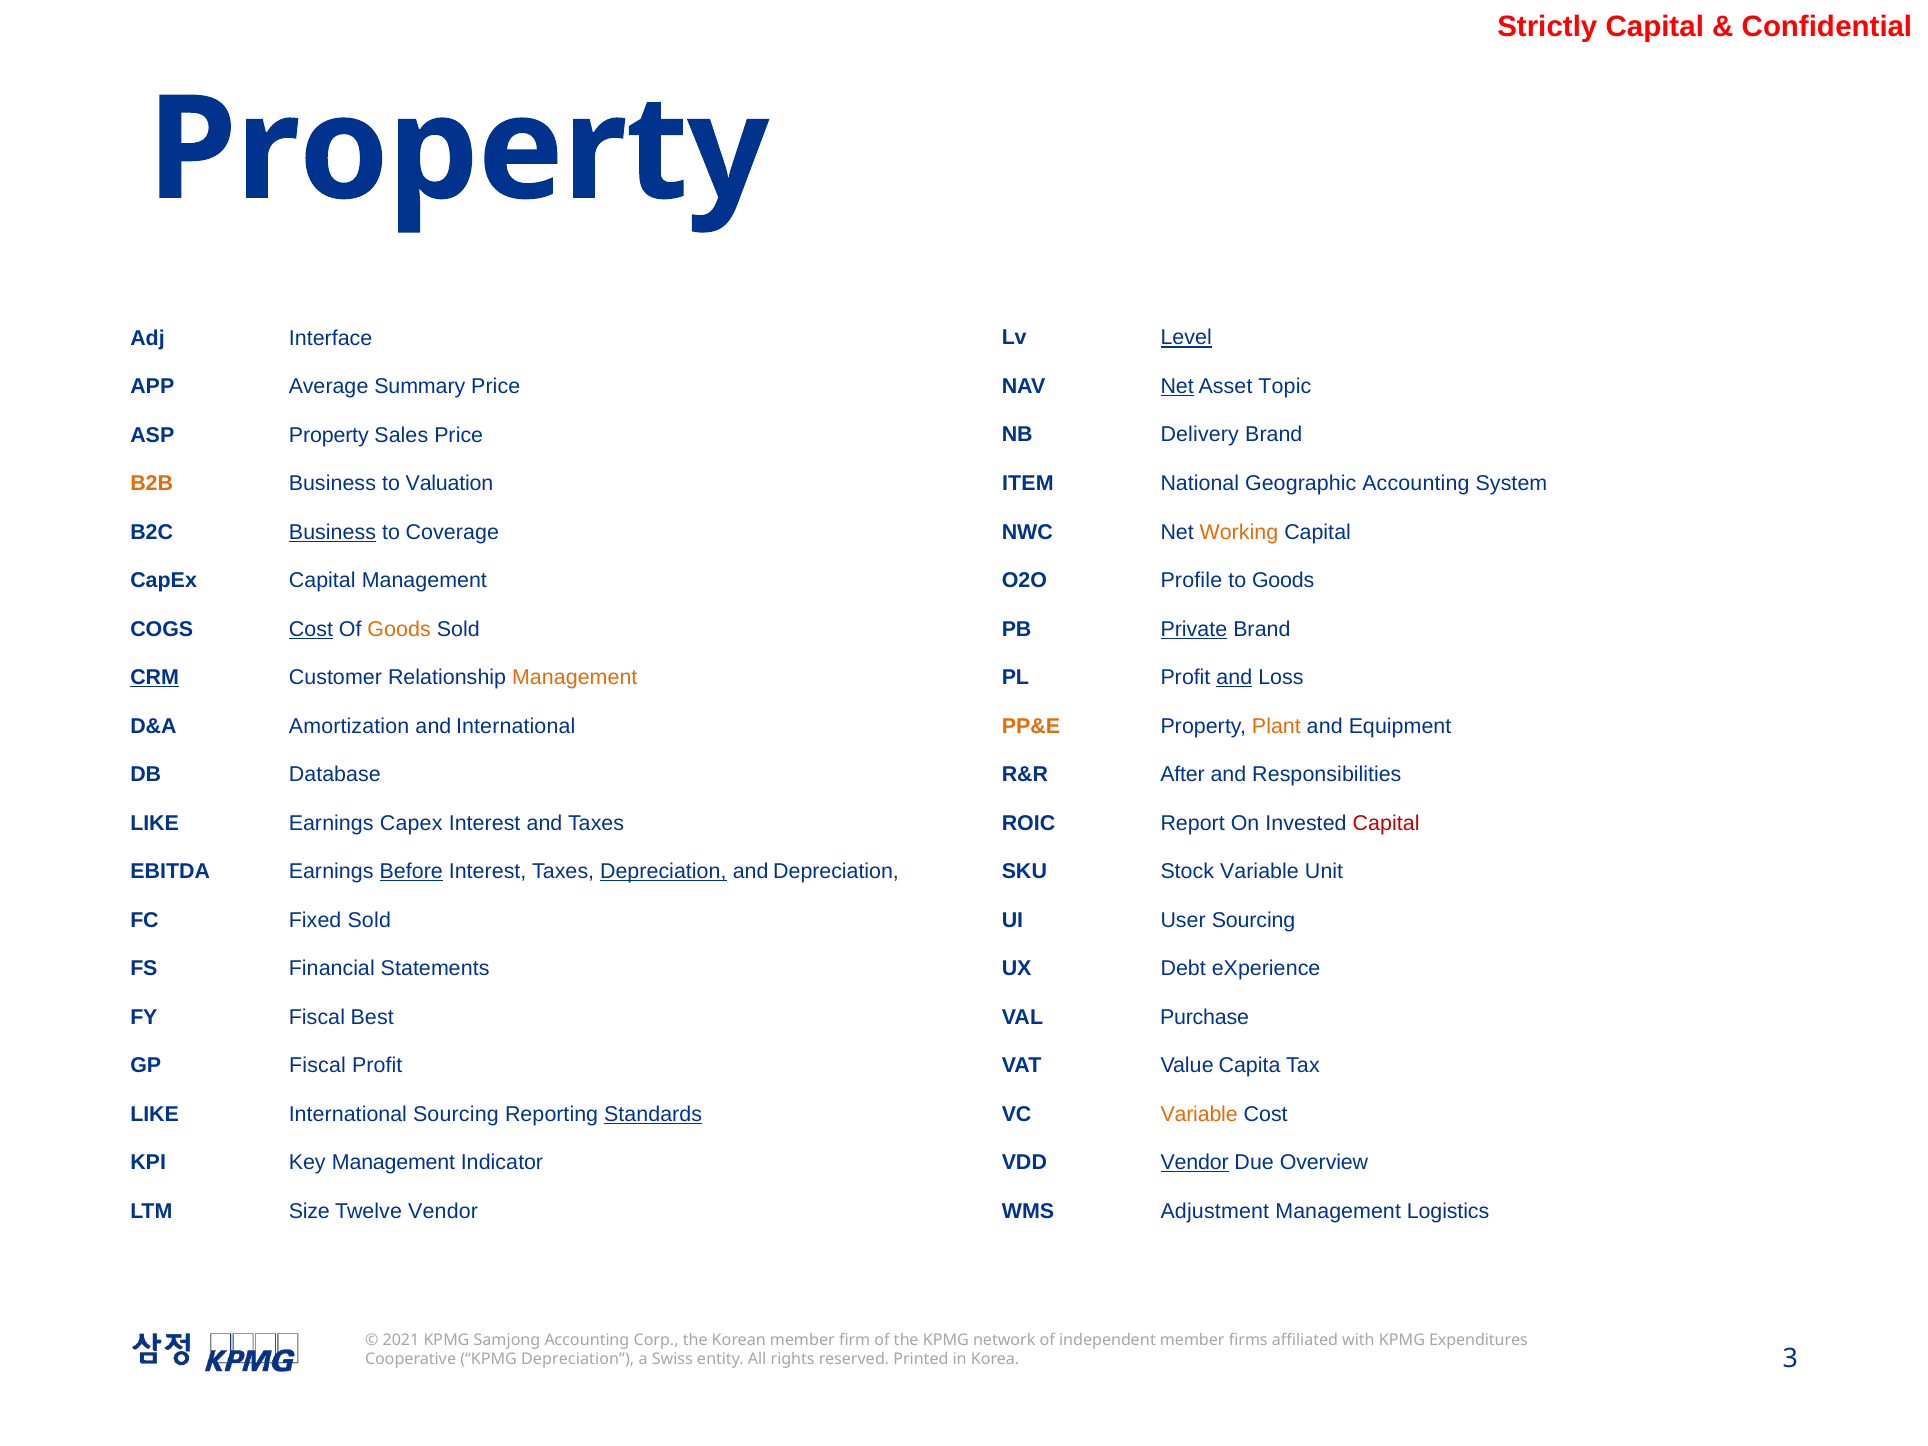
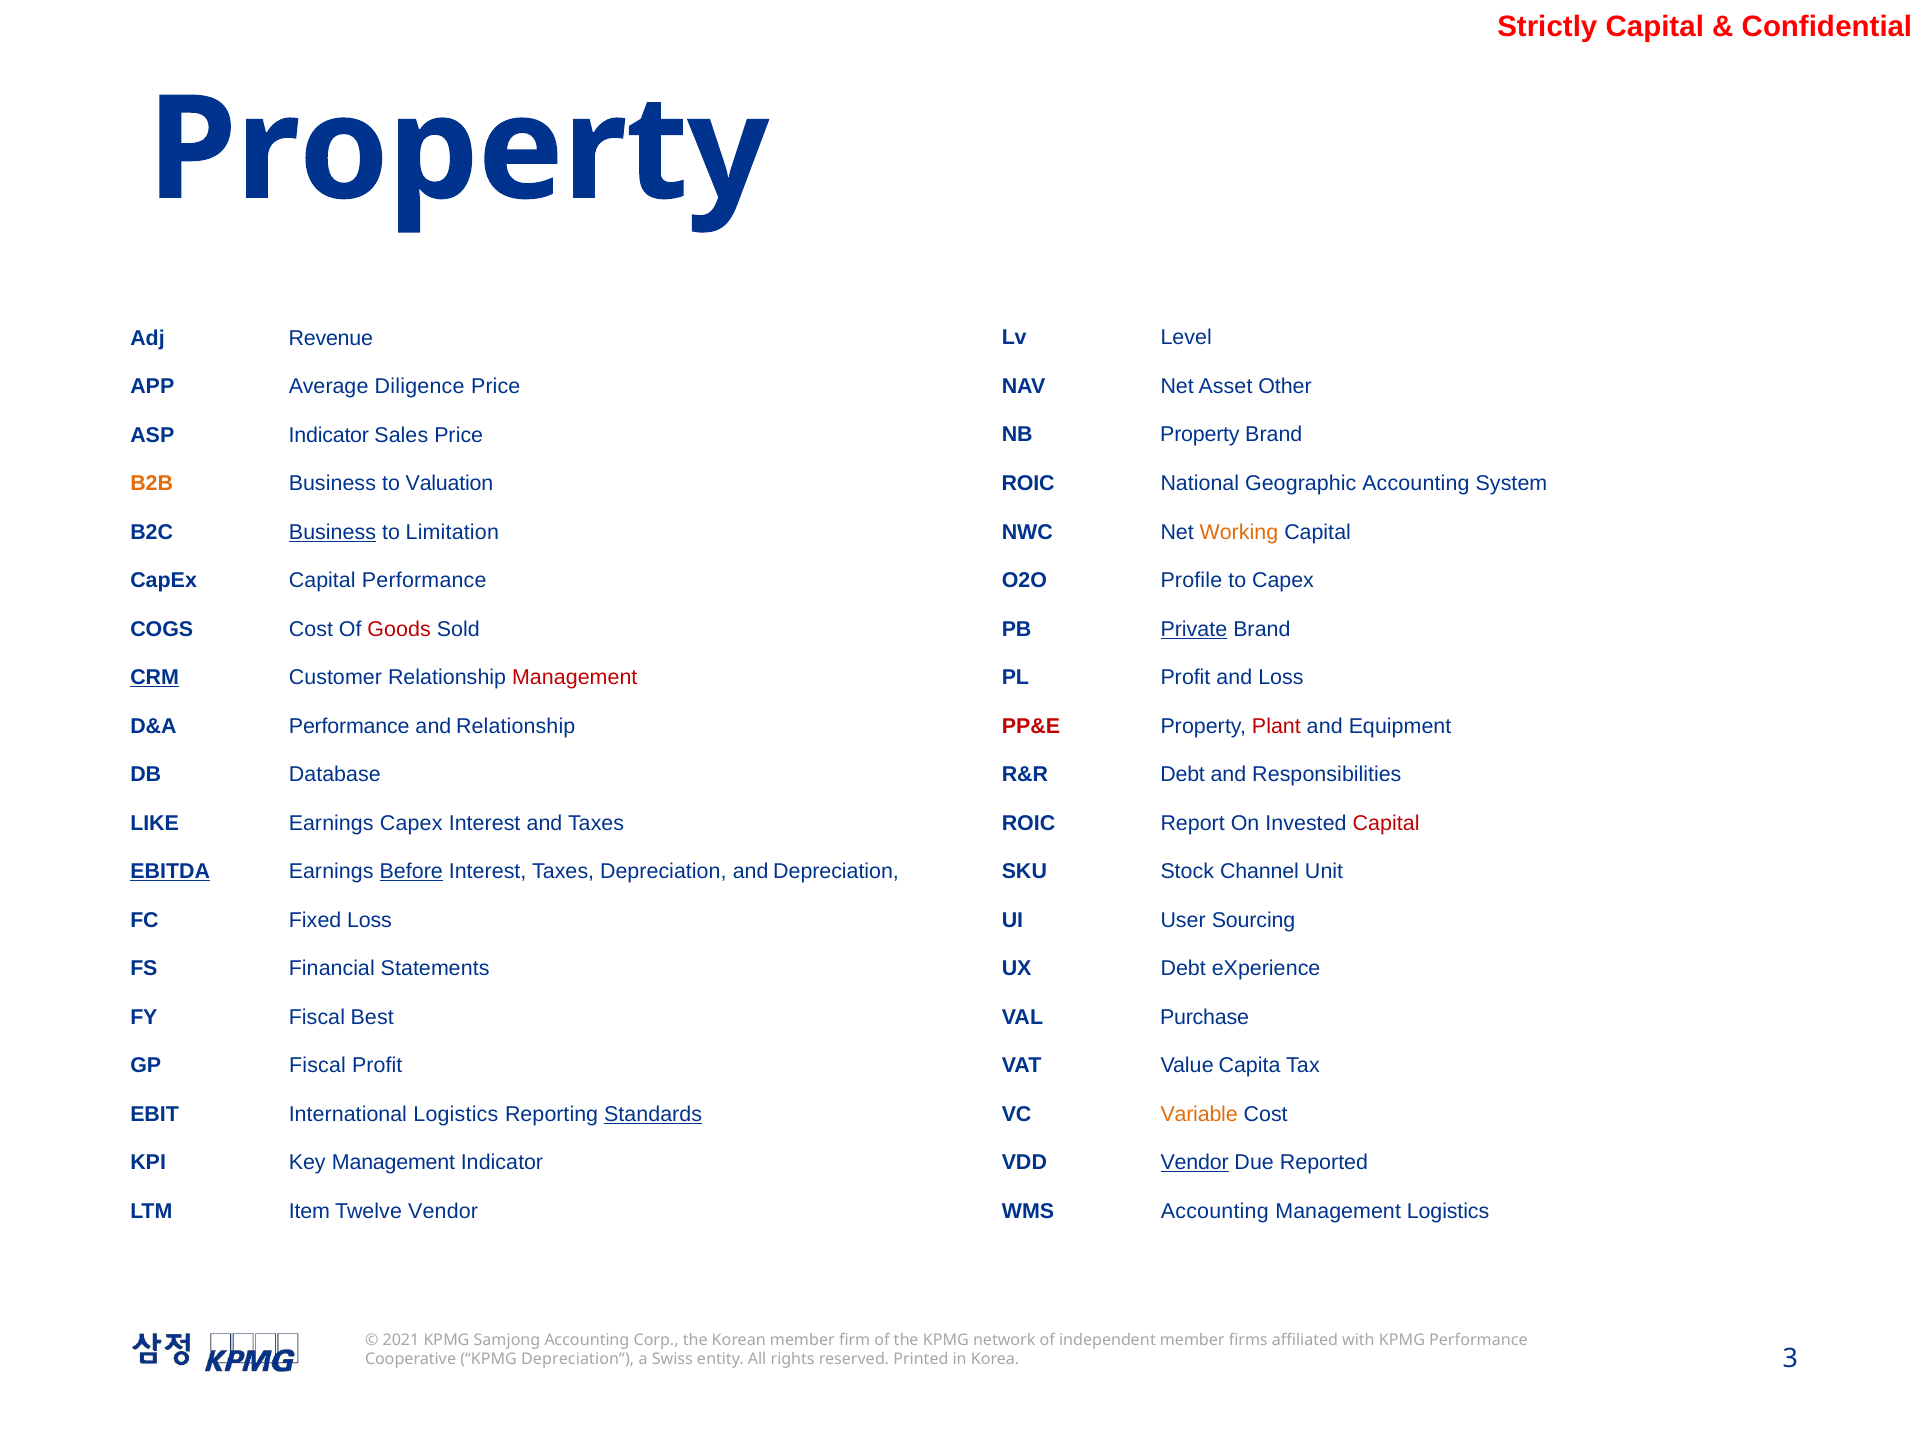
Level underline: present -> none (1186, 338)
Interface: Interface -> Revenue (331, 338)
Net underline: present -> none (1177, 386)
Topic: Topic -> Other (1285, 386)
Summary: Summary -> Diligence (420, 387)
ASP Property: Property -> Indicator (329, 435)
NB Delivery: Delivery -> Property (1200, 435)
ITEM: ITEM -> ROIC (1028, 483)
Coverage: Coverage -> Limitation (452, 532)
Capital Management: Management -> Performance (424, 581)
to Goods: Goods -> Capex (1283, 580)
Cost underline: present -> none (311, 629)
Goods colour: orange -> red (399, 629)
Management colour: orange -> red (575, 678)
and underline: present -> none (1234, 677)
PP&E colour: orange -> red (1031, 726)
Plant colour: orange -> red (1276, 726)
D&A Amortization: Amortization -> Performance (349, 726)
and International: International -> Relationship (516, 726)
R&R After: After -> Debt (1183, 774)
EBITDA underline: none -> present (170, 872)
Depreciation underline: present -> none (663, 872)
Stock Variable: Variable -> Channel (1260, 871)
Fixed Sold: Sold -> Loss (369, 920)
LIKE: LIKE -> EBIT (155, 1114)
International Sourcing: Sourcing -> Logistics (456, 1114)
Overview: Overview -> Reported (1324, 1162)
Size: Size -> Item (309, 1211)
WMS Adjustment: Adjustment -> Accounting (1215, 1211)
Expenditures: Expenditures -> Performance (1478, 1340)
